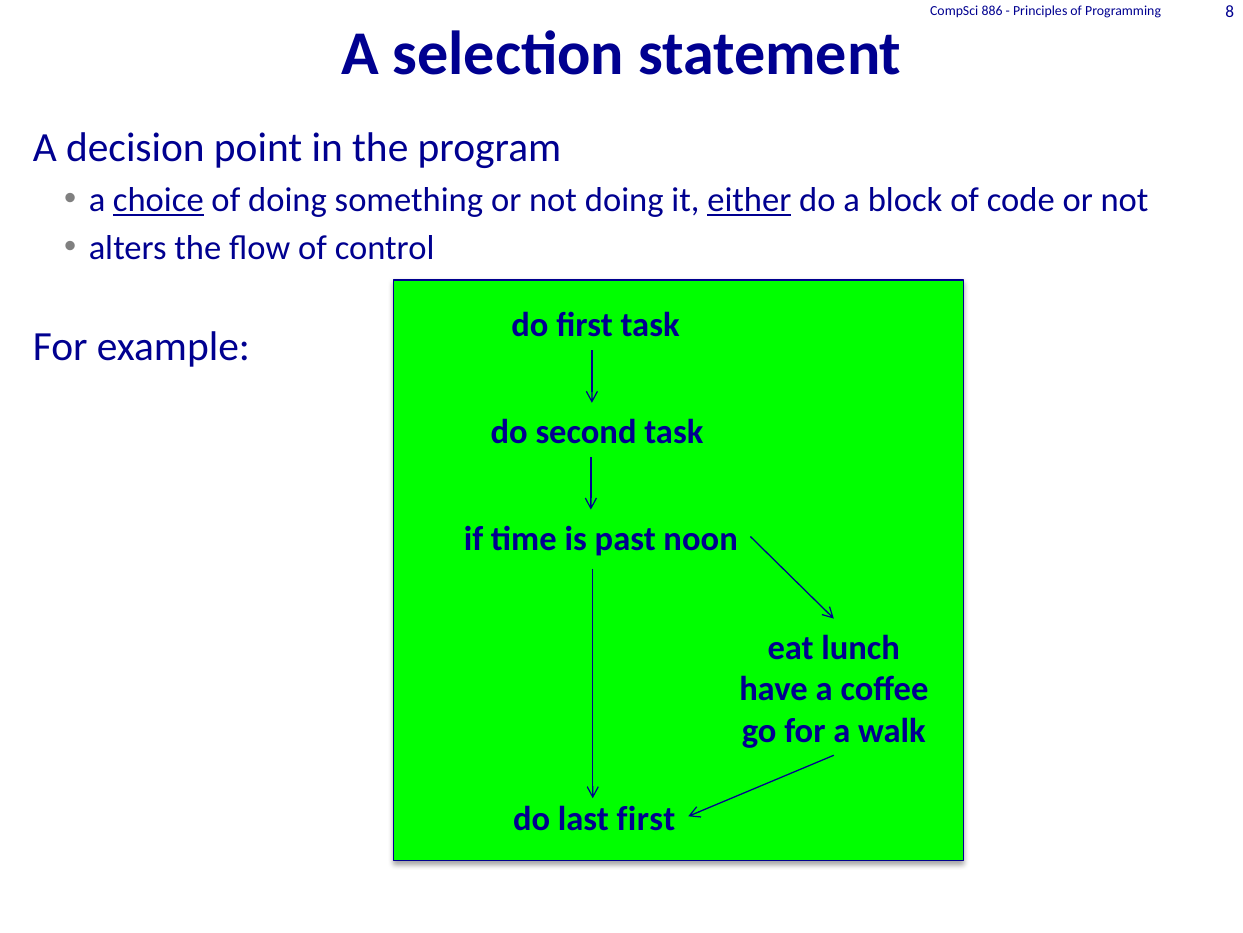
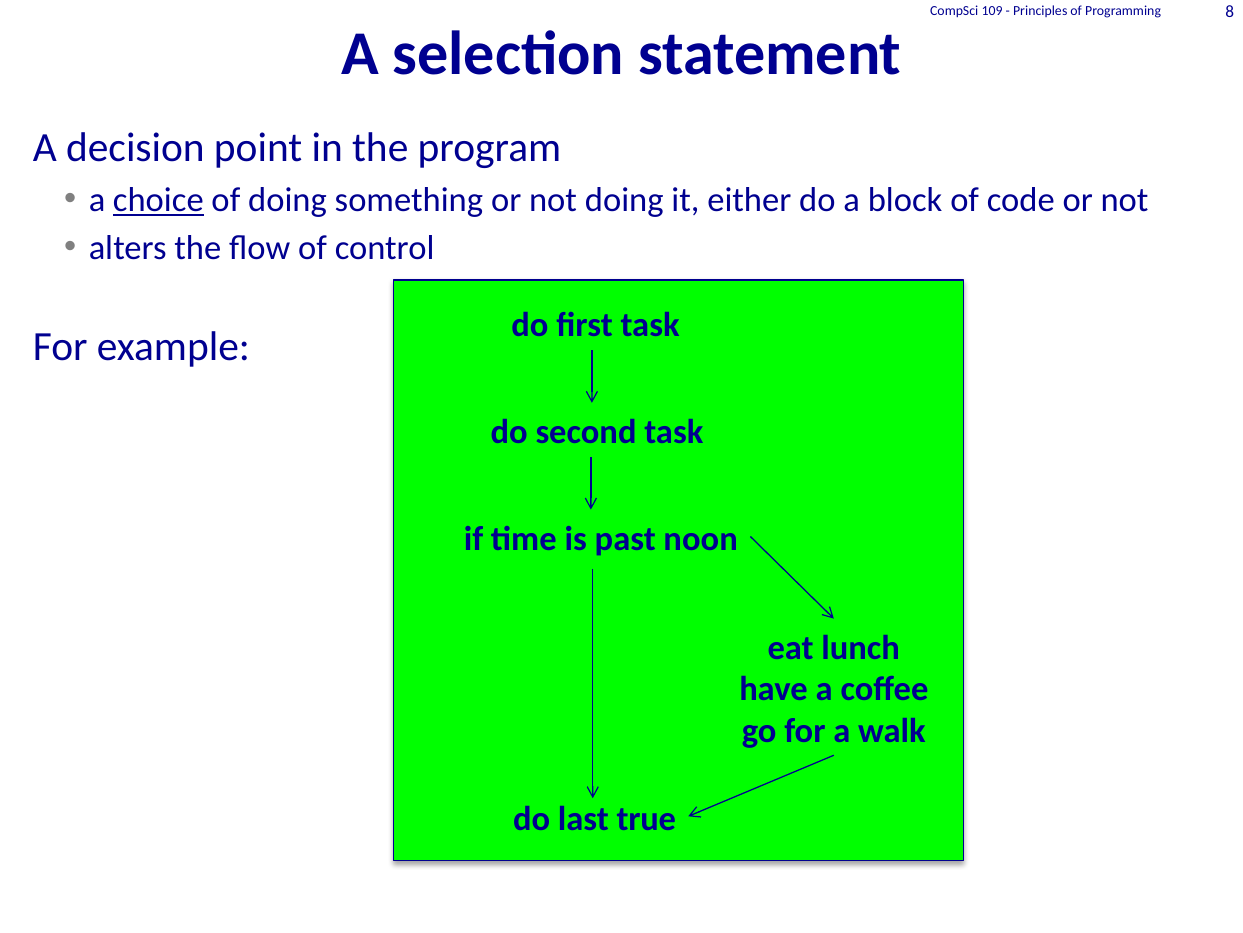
886: 886 -> 109 (992, 11)
either underline: present -> none (749, 200)
last first: first -> true (646, 818)
